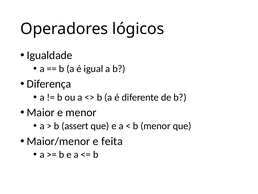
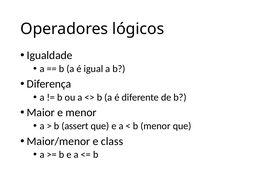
feita: feita -> class (112, 141)
